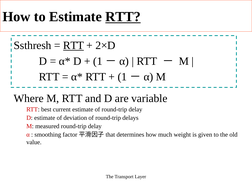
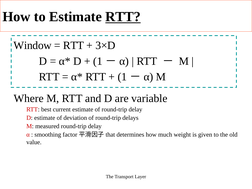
Ssthresh: Ssthresh -> Window (33, 45)
RTT underline: present -> none (74, 45)
2×D: 2×D -> 3×D (105, 45)
